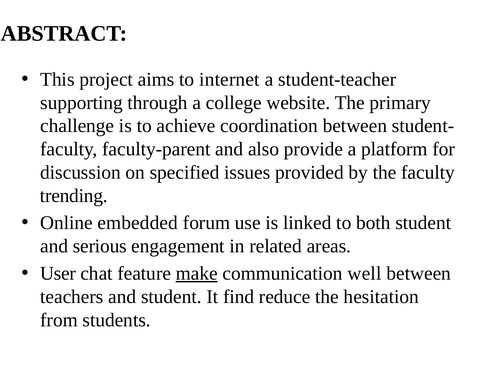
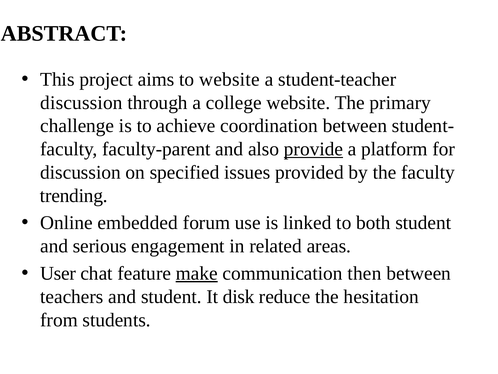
to internet: internet -> website (229, 79)
supporting: supporting -> discussion (81, 102)
provide underline: none -> present (313, 149)
well: well -> then (364, 273)
find: find -> disk (239, 296)
